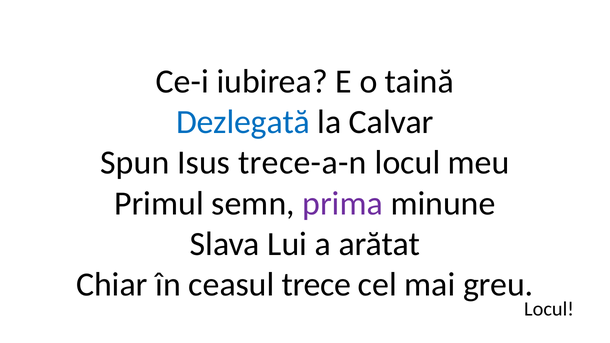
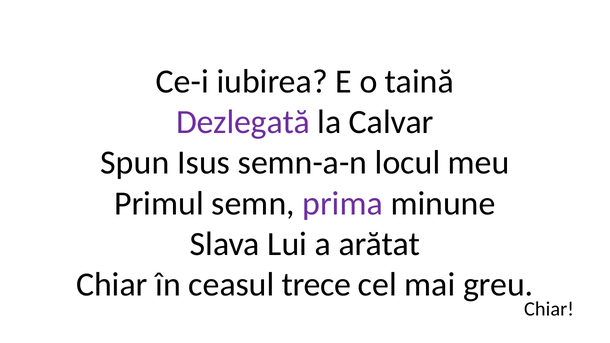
Dezlegată colour: blue -> purple (243, 122)
trece-a-n: trece-a-n -> semn-a-n (303, 163)
Locul: Locul -> Chiar (549, 309)
